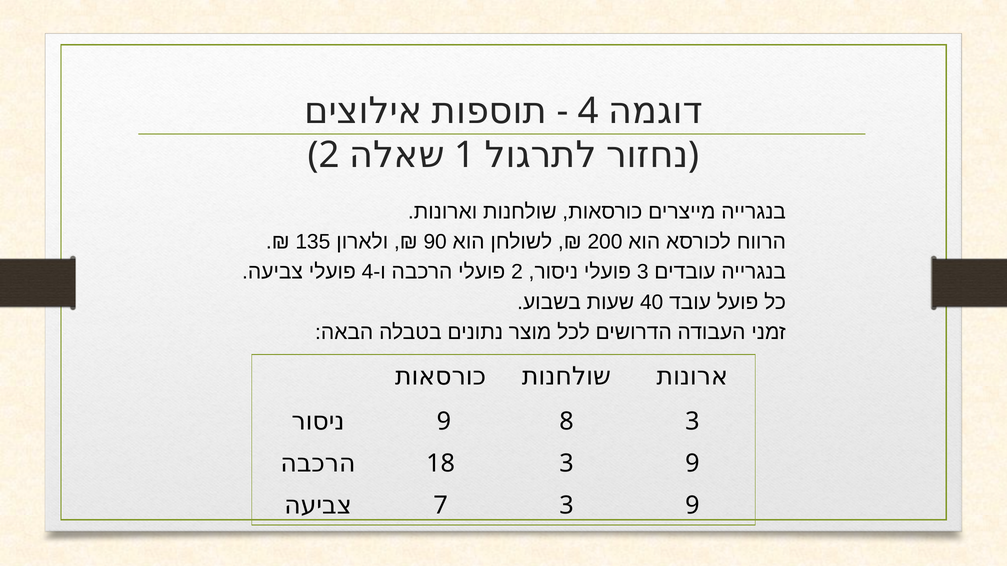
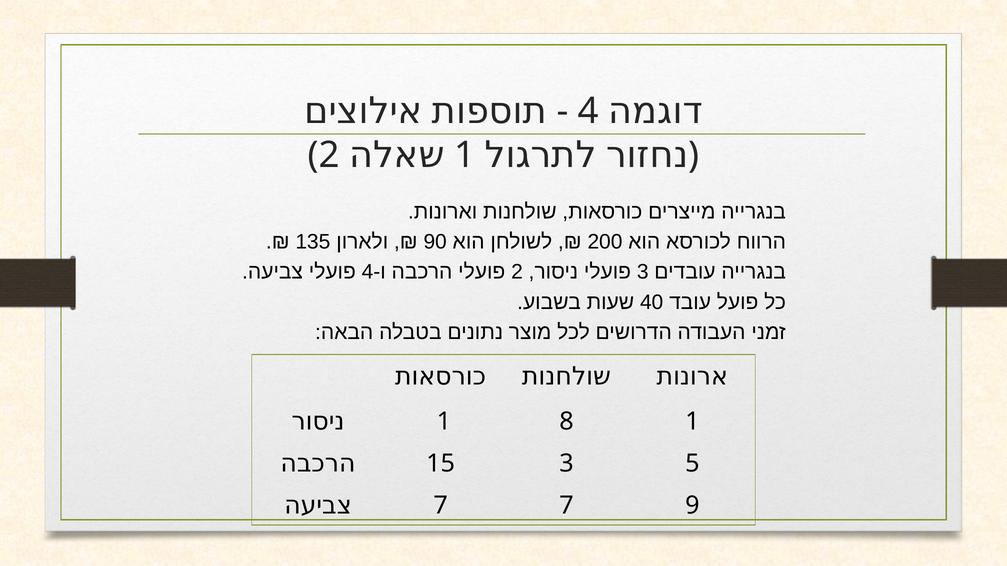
9: 9 -> 1 (444, 422)
8 3: 3 -> 1 (692, 422)
18: 18 -> 15 (441, 464)
9: 9 -> 5 (692, 464)
7 3: 3 -> 7 (566, 506)
